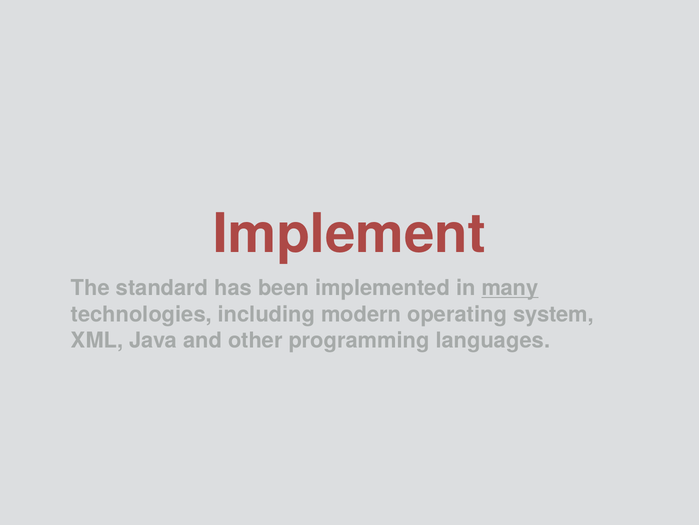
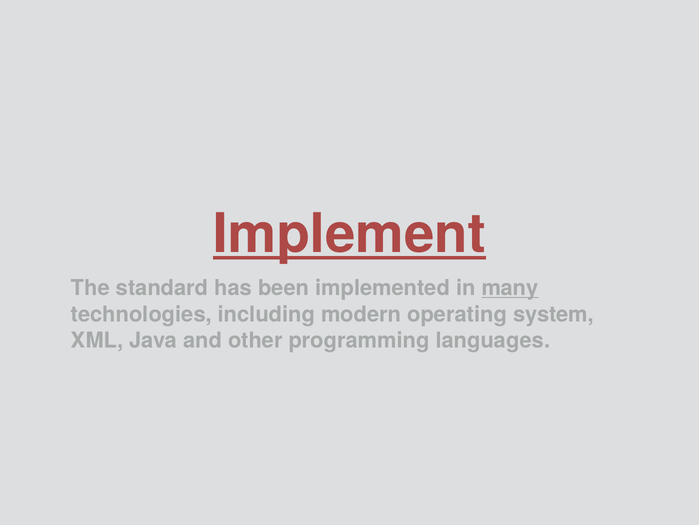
Implement underline: none -> present (349, 234)
